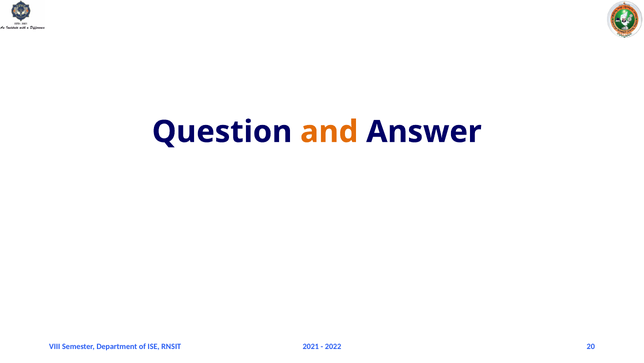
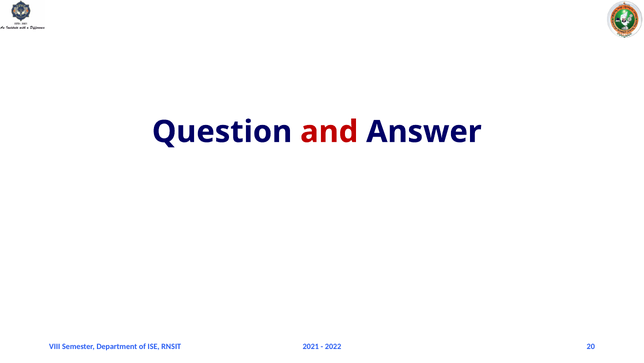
and colour: orange -> red (329, 132)
